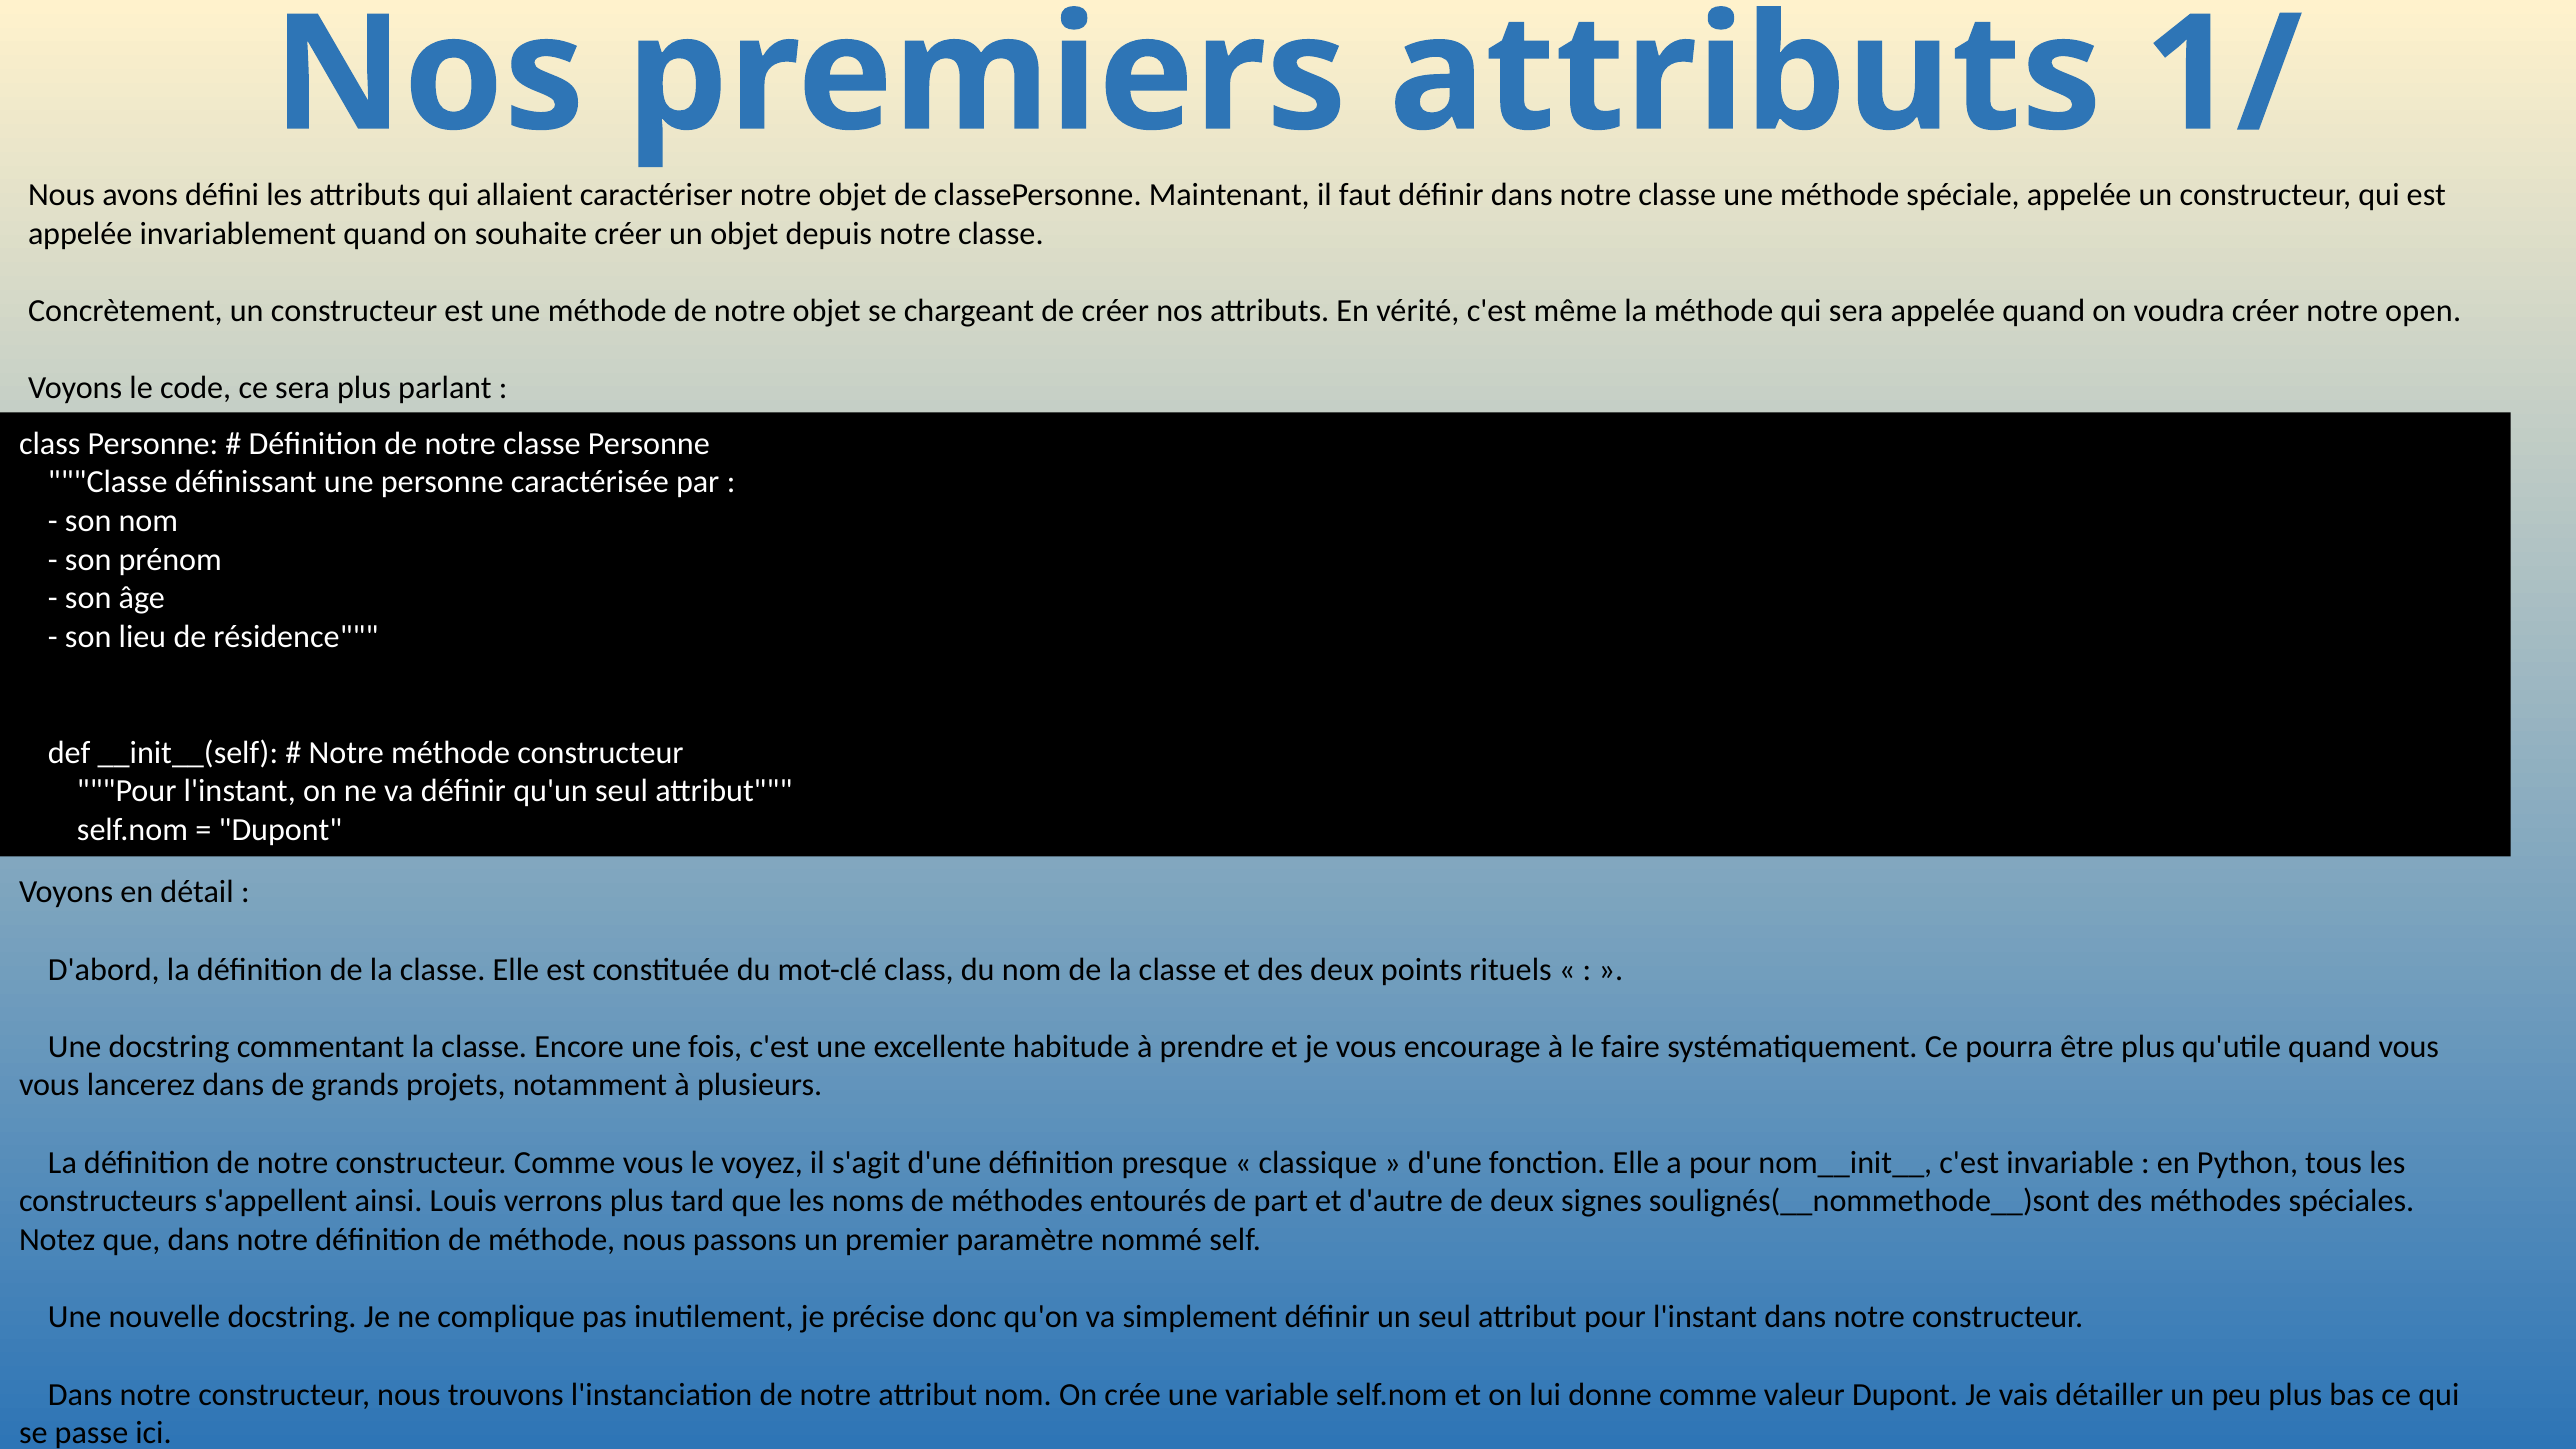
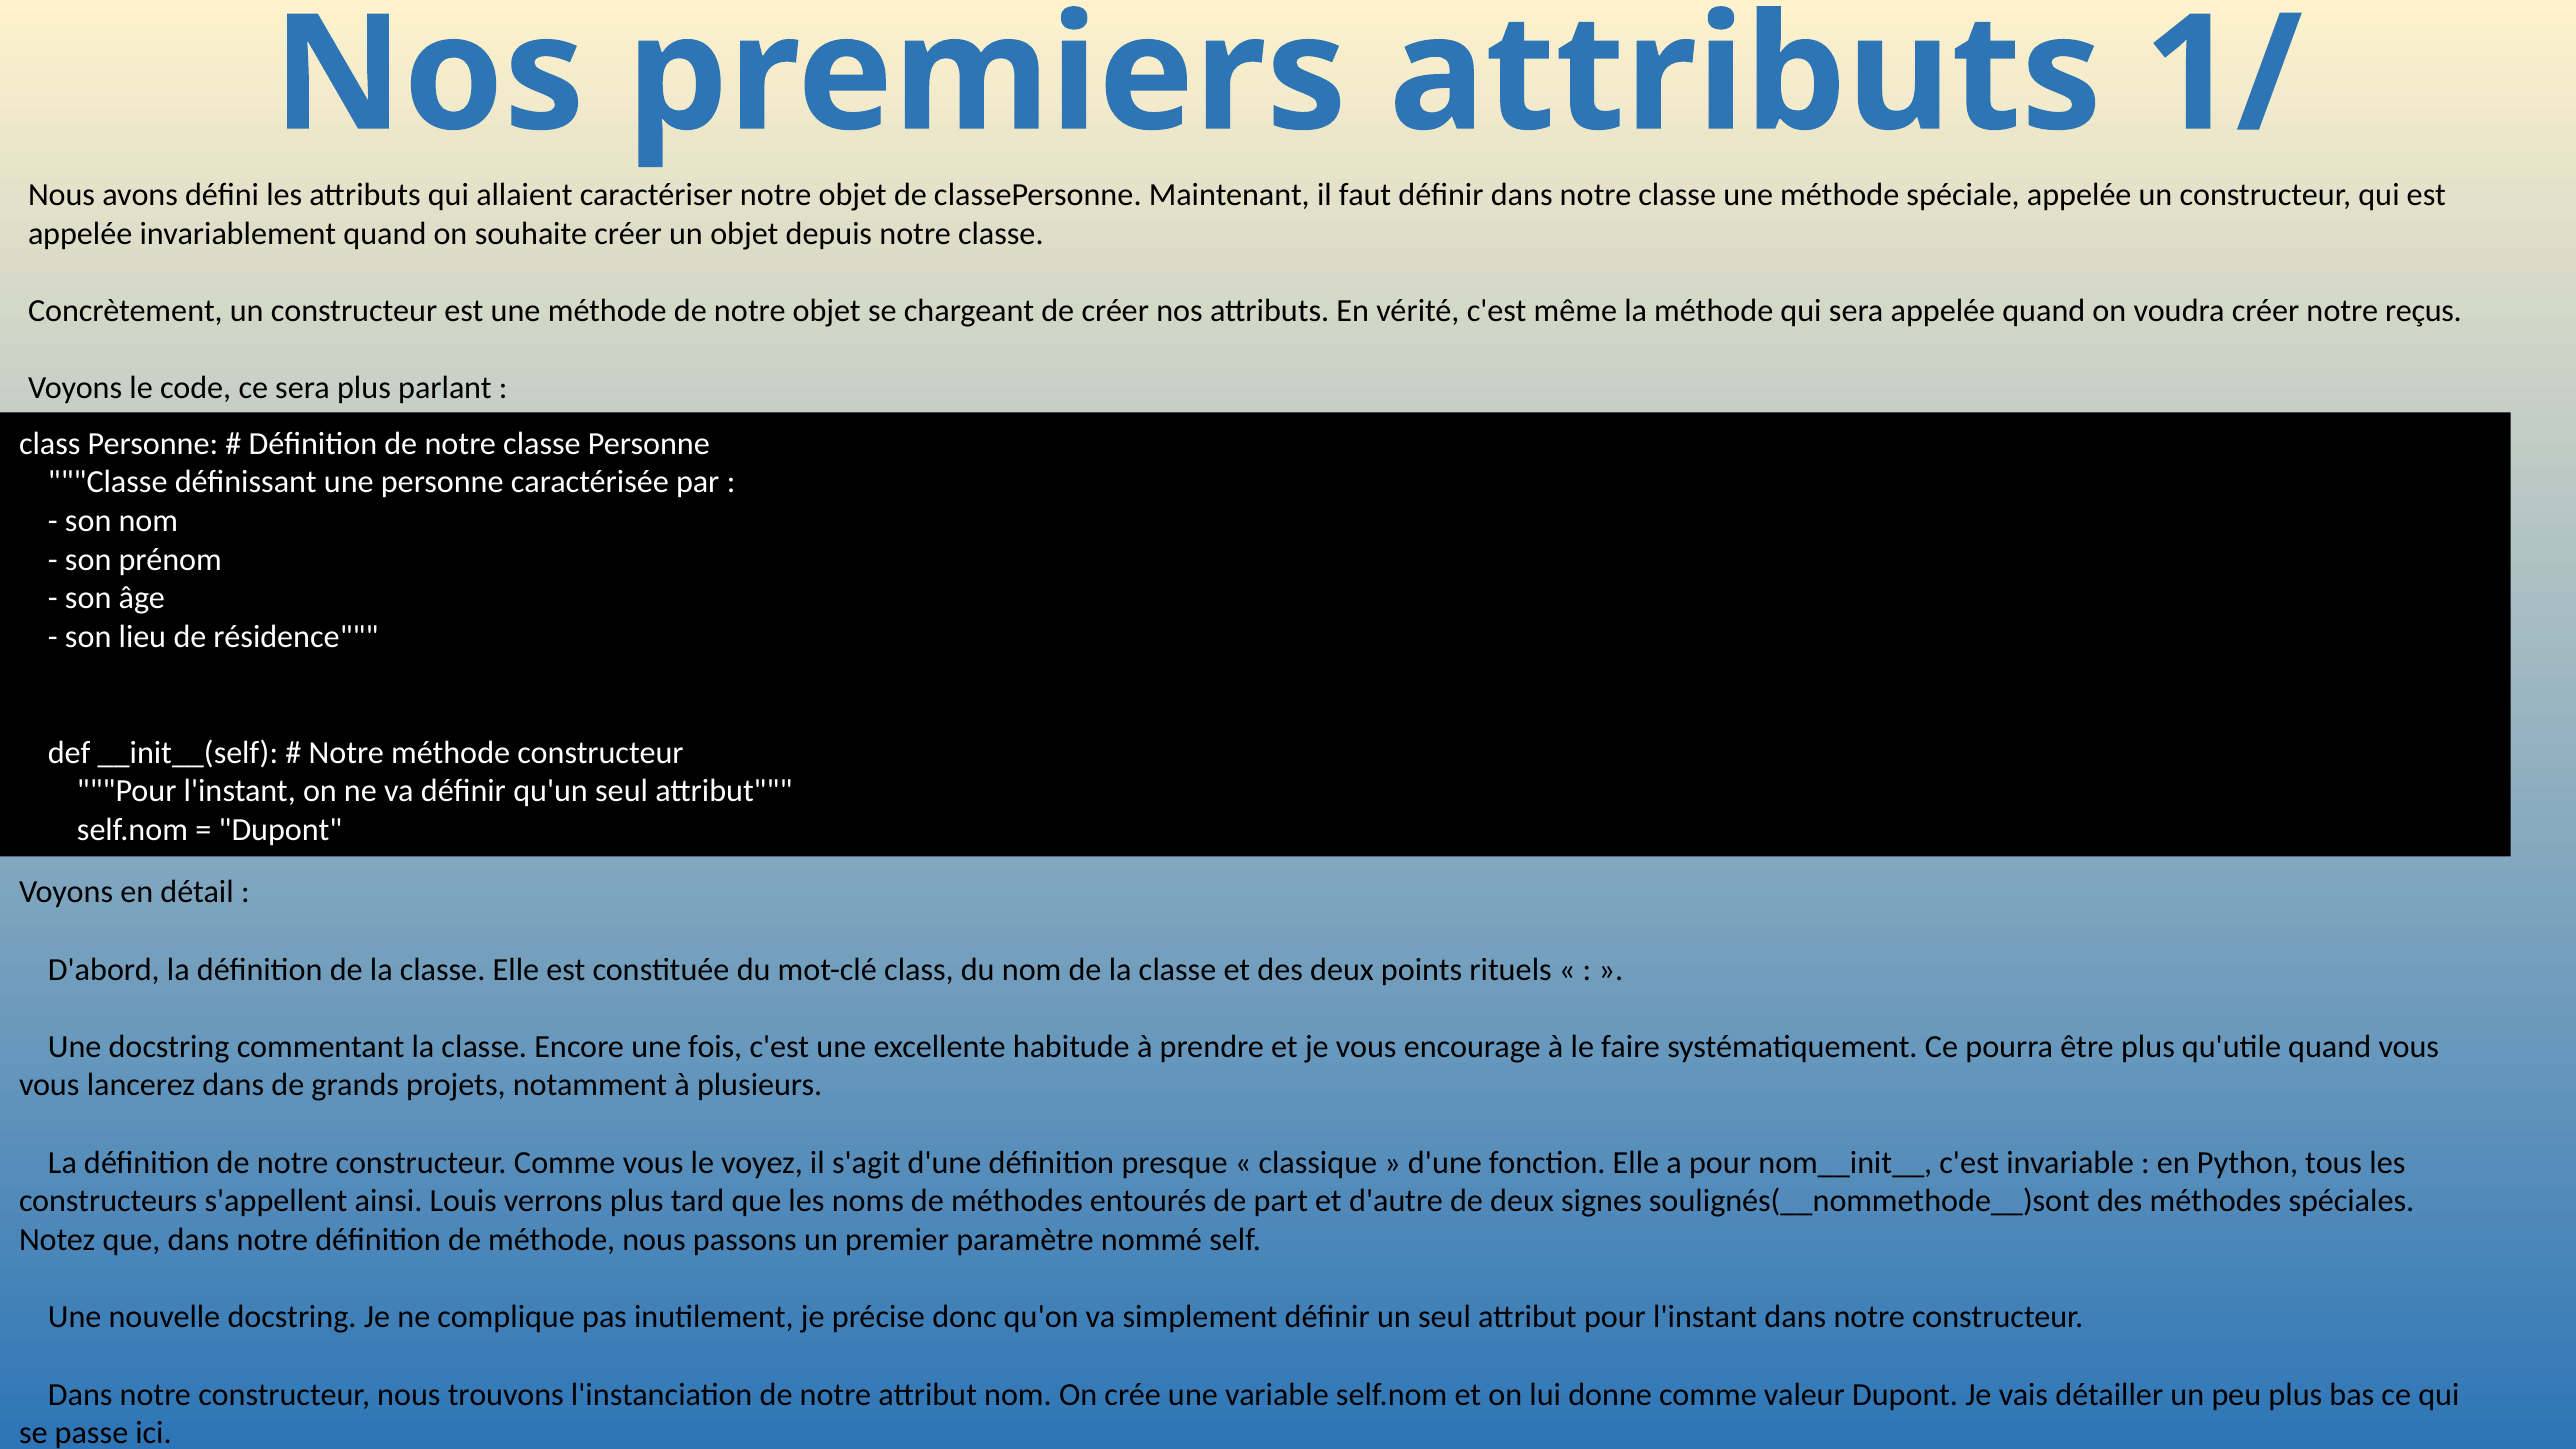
open: open -> reçus (2423, 311)
